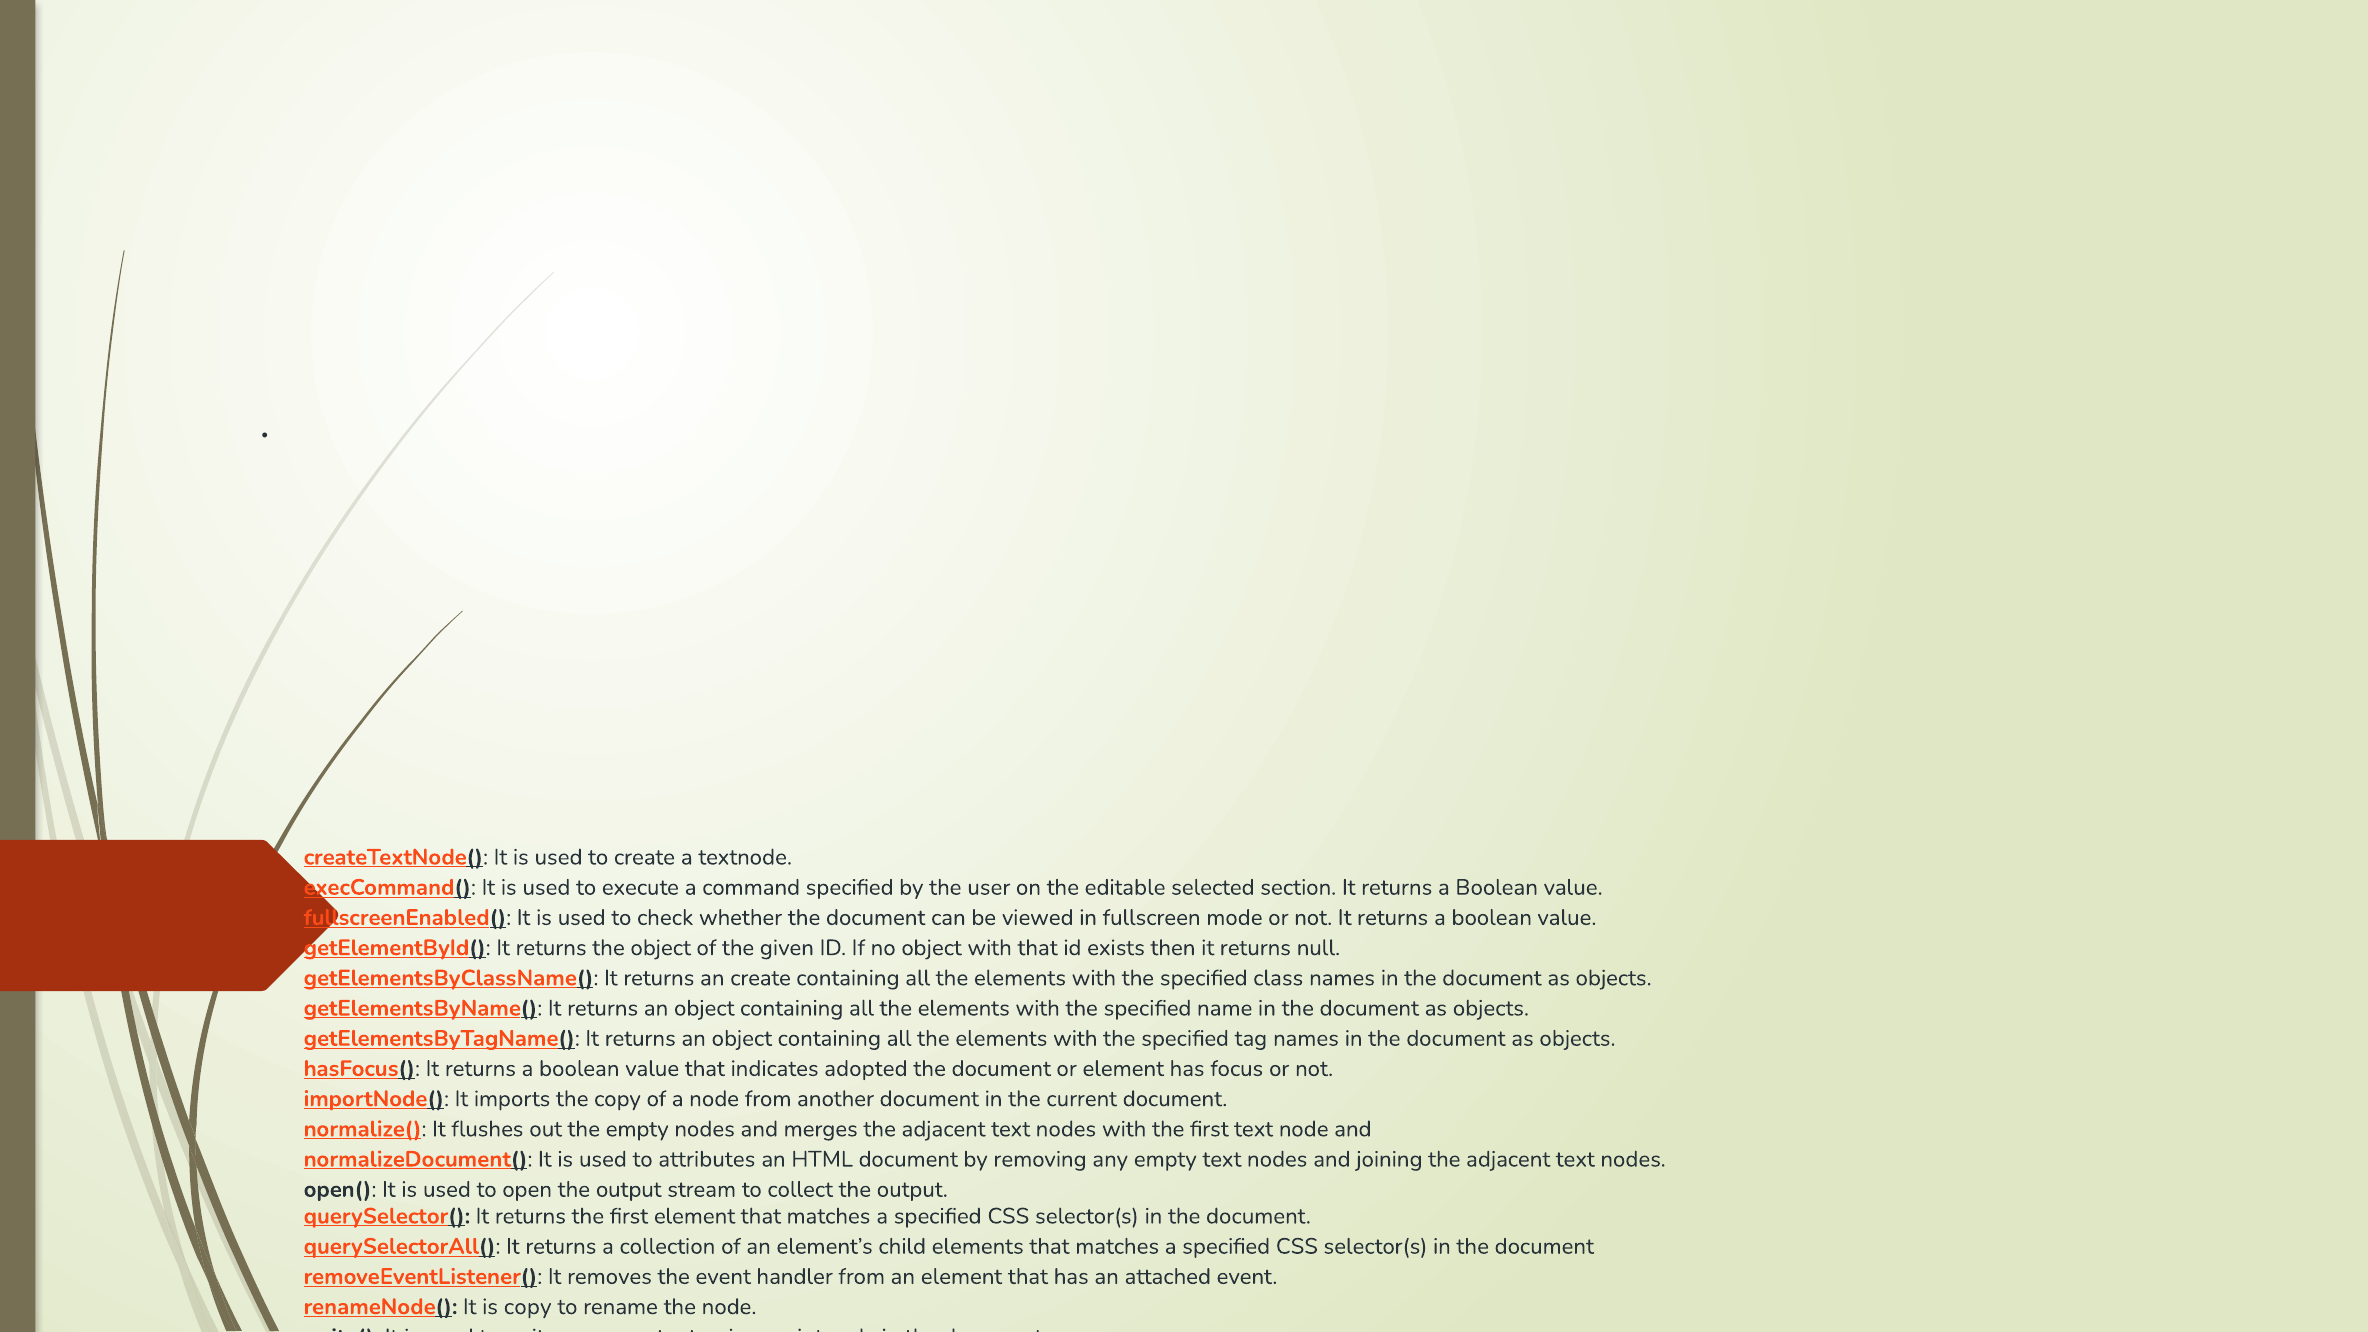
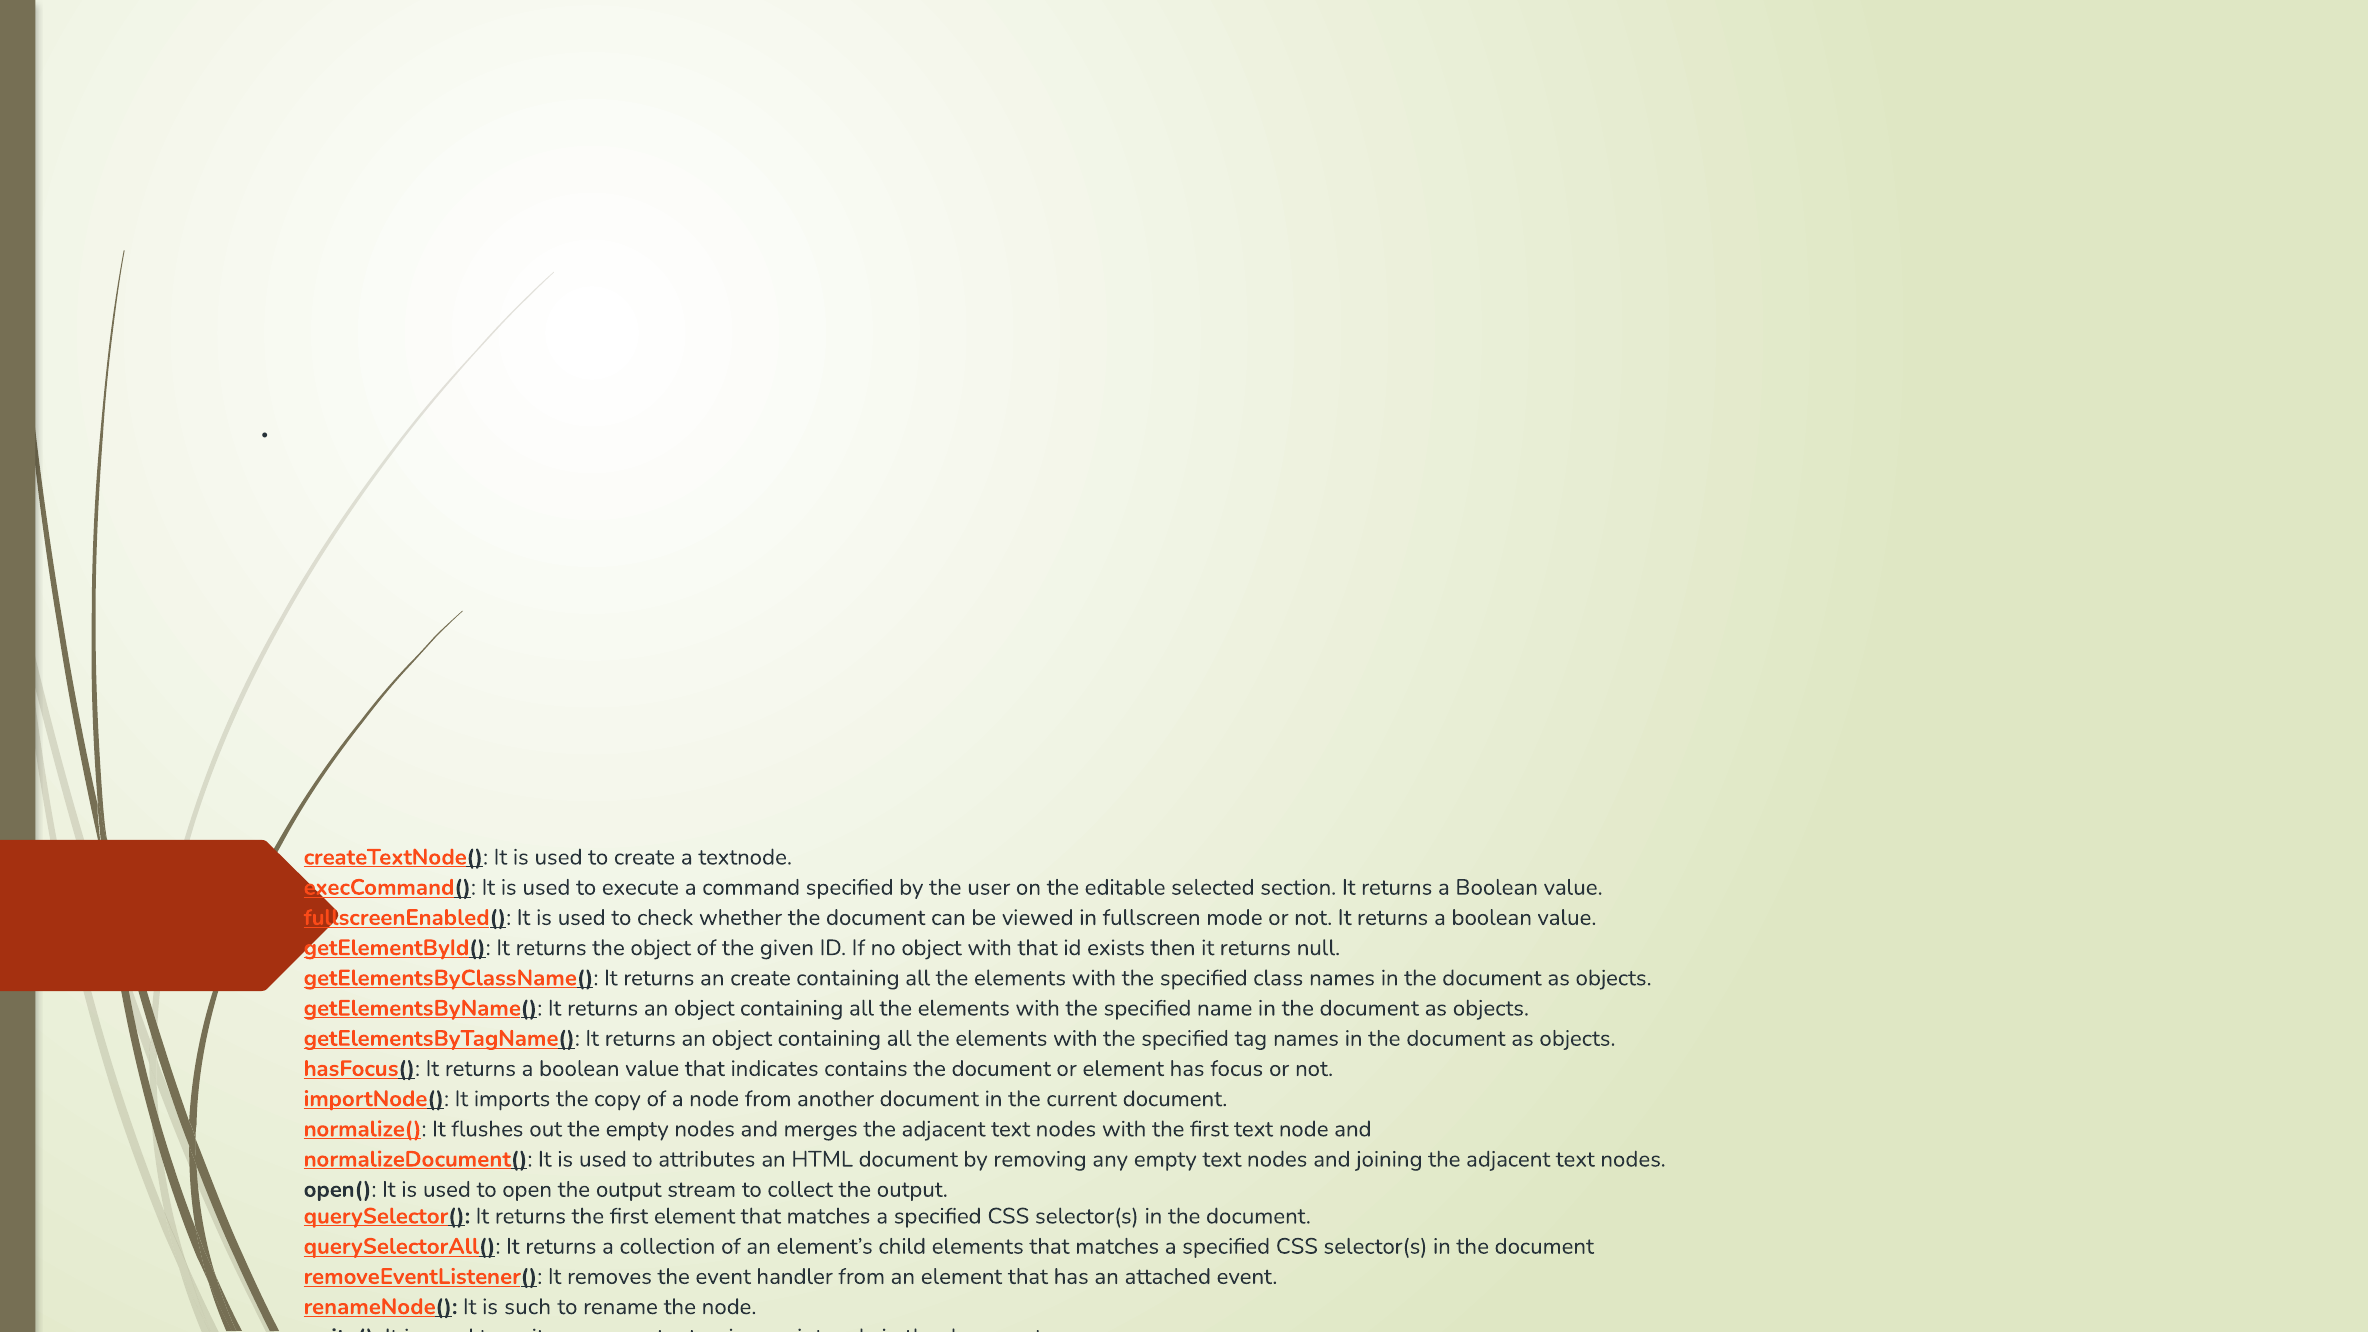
adopted: adopted -> contains (866, 1069)
is copy: copy -> such (528, 1307)
